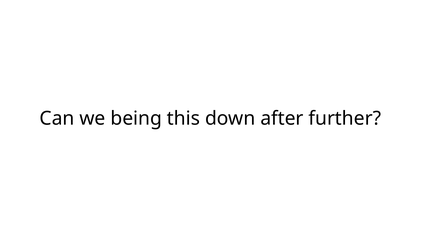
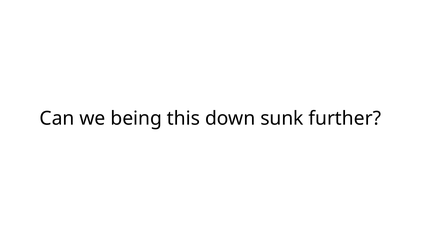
after: after -> sunk (282, 118)
